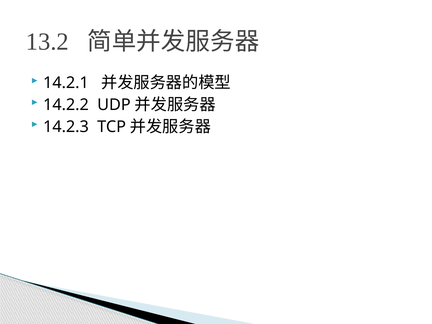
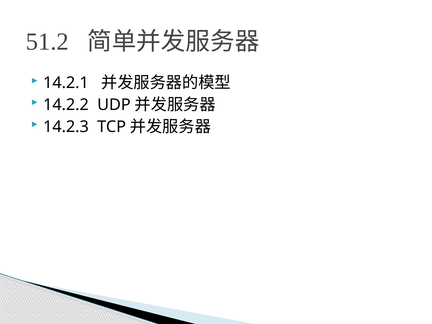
13.2: 13.2 -> 51.2 (47, 42)
